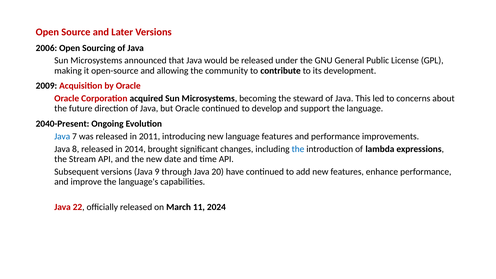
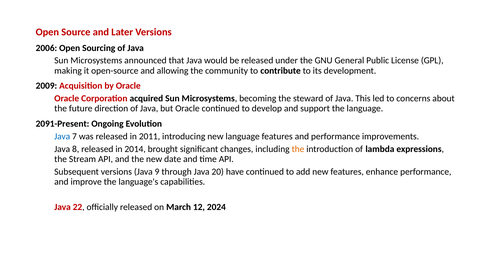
2040-Present: 2040-Present -> 2091-Present (62, 124)
the colour: blue -> orange (298, 149)
11: 11 -> 12 (199, 207)
